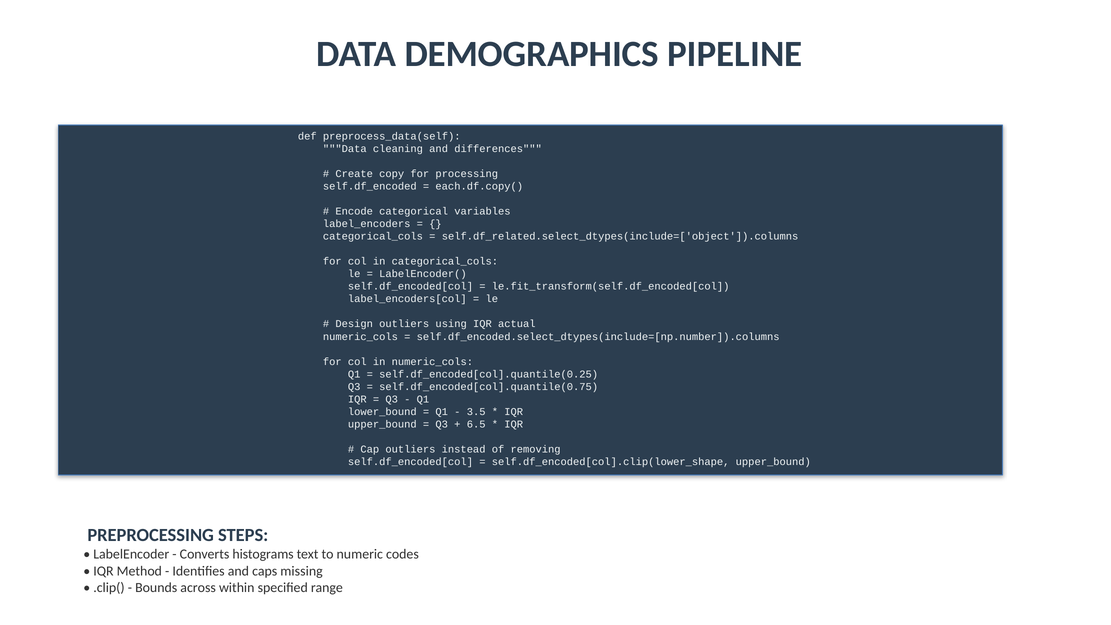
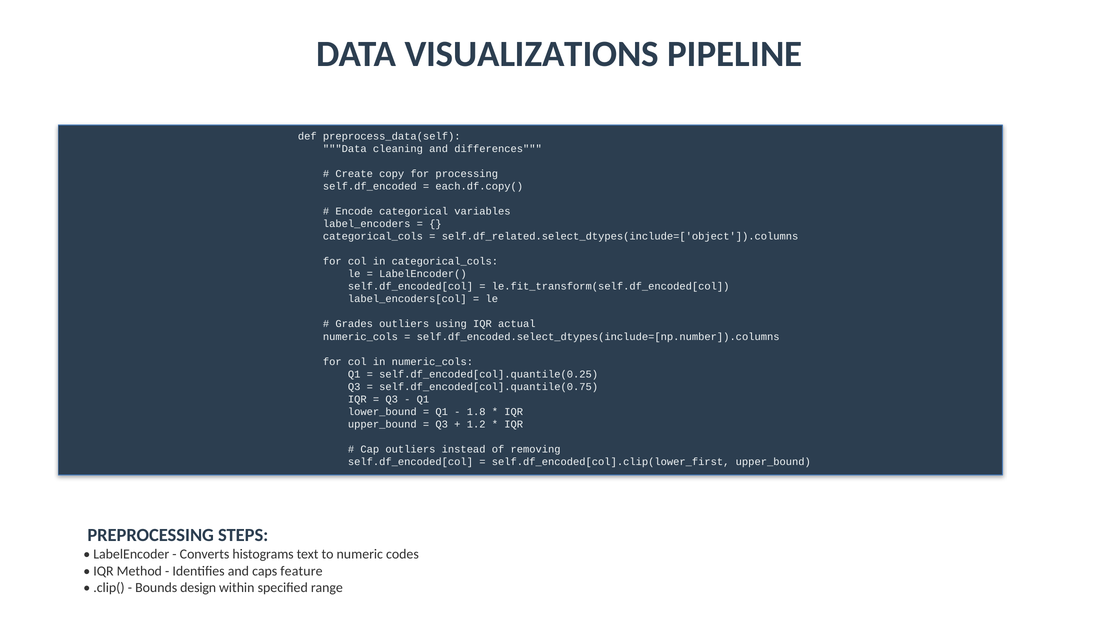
DEMOGRAPHICS: DEMOGRAPHICS -> VISUALIZATIONS (532, 54)
Design: Design -> Grades (354, 324)
3.5: 3.5 -> 1.8 (476, 412)
6.5: 6.5 -> 1.2 (476, 424)
self.df_encoded[col].clip(lower_shape: self.df_encoded[col].clip(lower_shape -> self.df_encoded[col].clip(lower_first (611, 462)
missing: missing -> feature (302, 571)
across: across -> design (198, 588)
